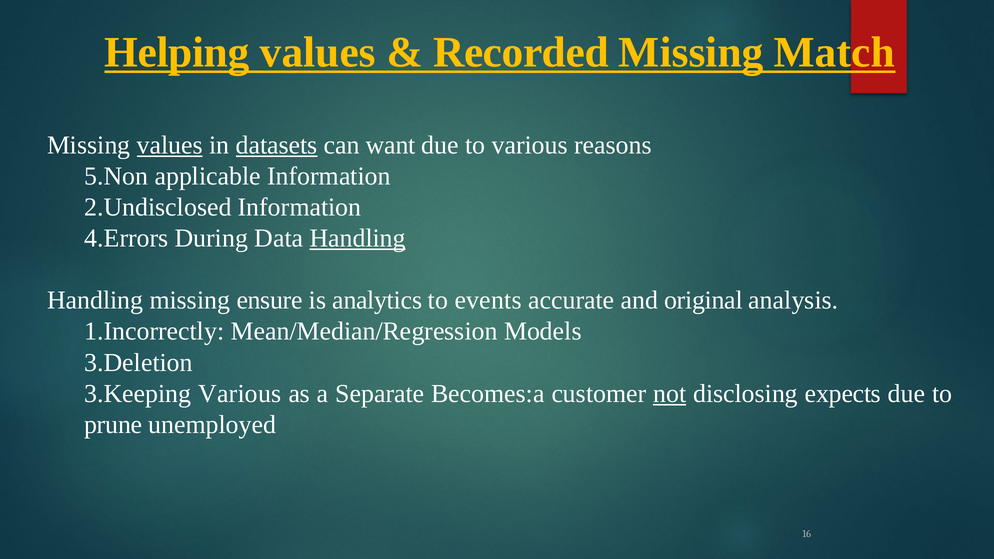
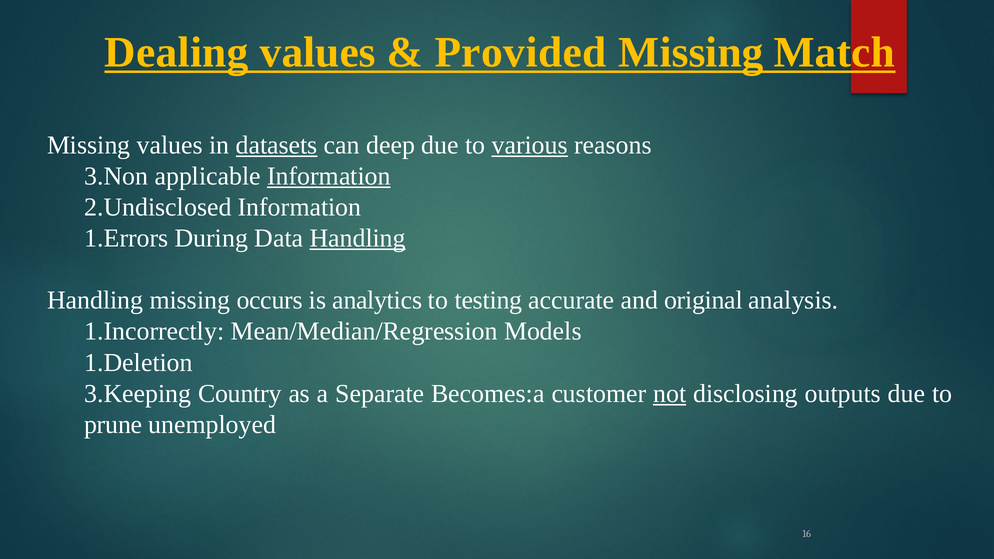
Helping: Helping -> Dealing (177, 53)
Recorded: Recorded -> Provided (521, 53)
values underline: present -> none (170, 145)
want: want -> deep (391, 145)
various underline: none -> present (530, 145)
5.Non: 5.Non -> 3.Non (116, 176)
Information underline: none -> present (329, 176)
4.Errors: 4.Errors -> 1.Errors (126, 238)
ensure: ensure -> occurs (270, 300)
events: events -> testing (488, 300)
3.Deletion: 3.Deletion -> 1.Deletion (139, 363)
3.Keeping Various: Various -> Country (240, 394)
expects: expects -> outputs (843, 394)
